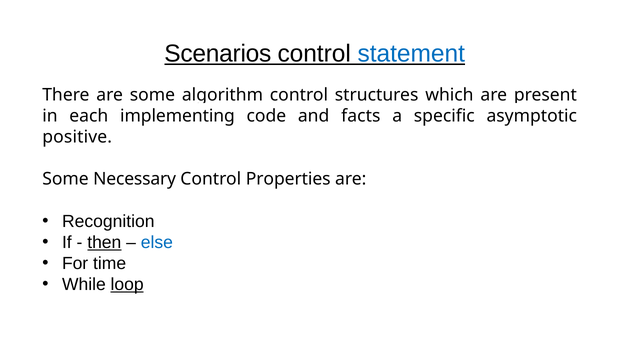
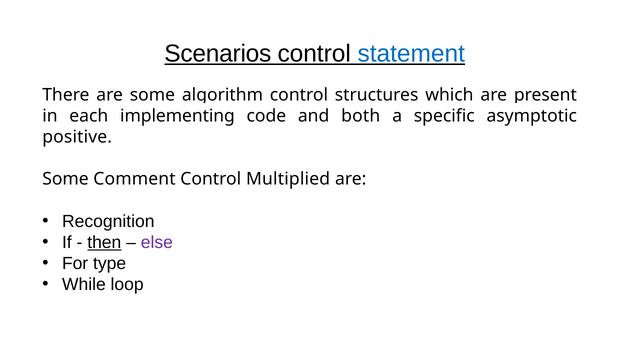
facts: facts -> both (361, 116)
Necessary: Necessary -> Comment (134, 179)
Properties: Properties -> Multiplied (288, 179)
else colour: blue -> purple (157, 242)
time: time -> type (110, 263)
loop underline: present -> none (127, 284)
